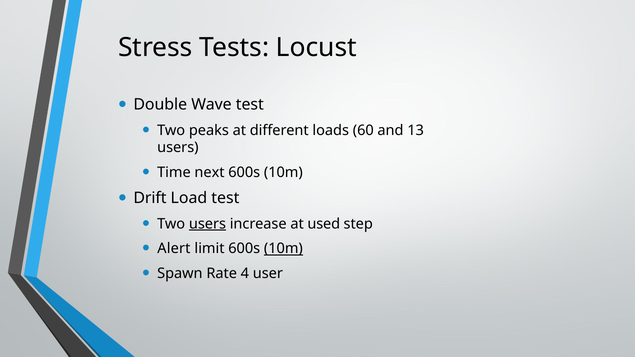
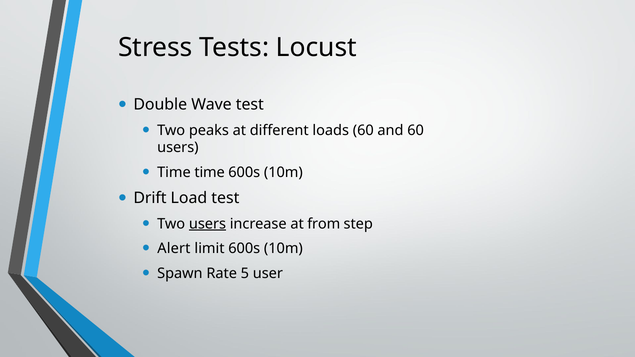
and 13: 13 -> 60 (416, 130)
Time next: next -> time (210, 173)
used: used -> from (324, 224)
10m underline: present -> none (283, 249)
4: 4 -> 5 (245, 274)
